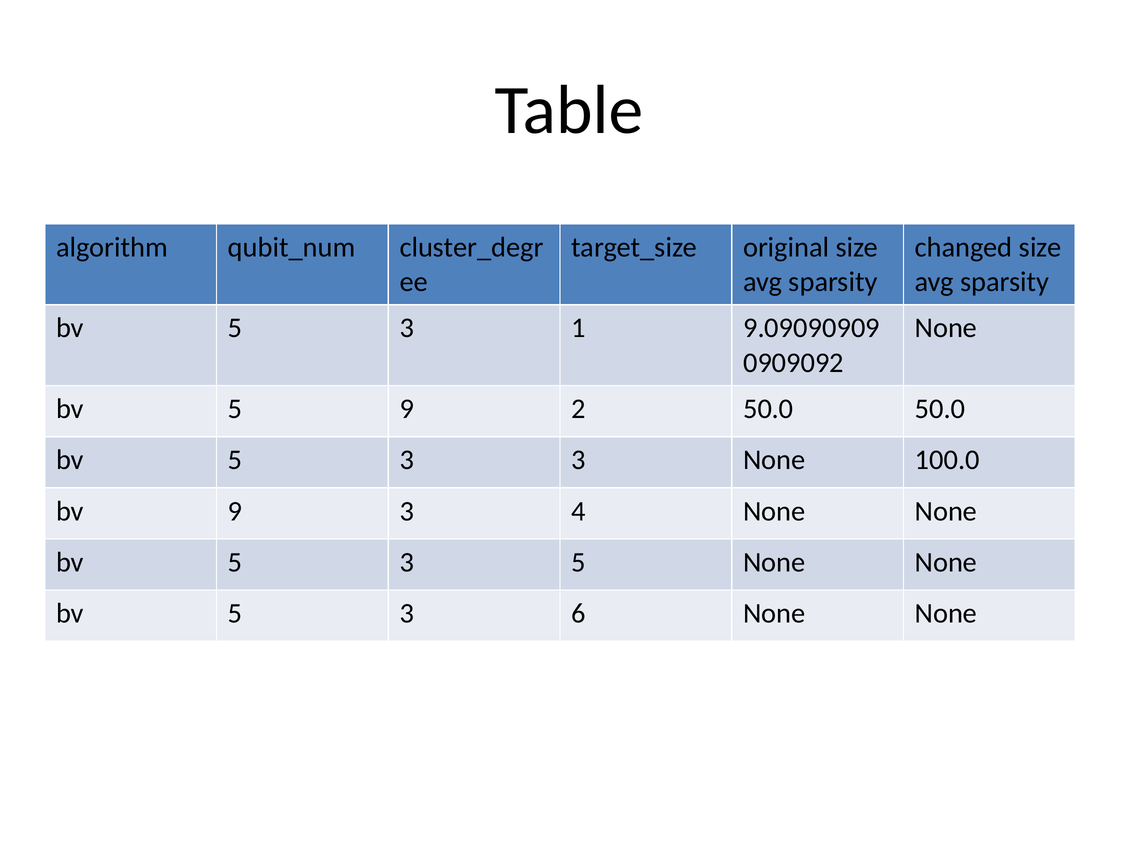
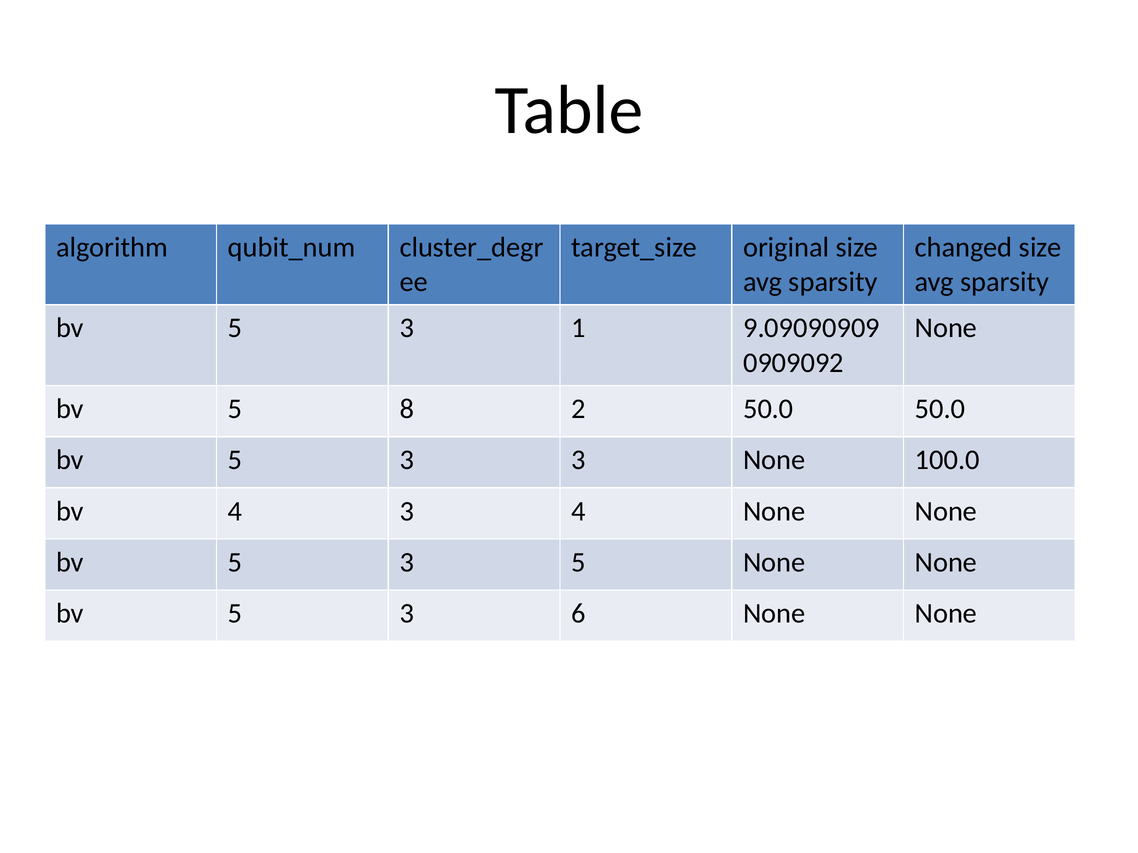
5 9: 9 -> 8 (407, 409)
bv 9: 9 -> 4 (235, 511)
